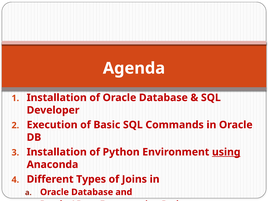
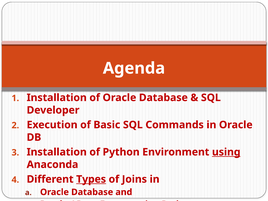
Types underline: none -> present (91, 179)
